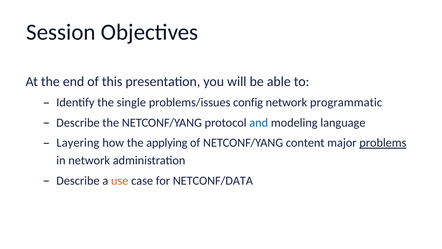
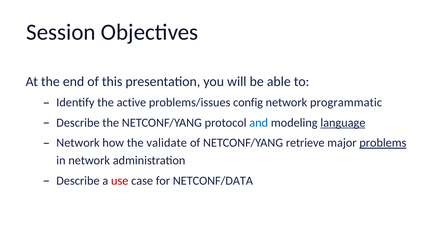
single: single -> active (131, 102)
language underline: none -> present (343, 122)
Layering: Layering -> Network (78, 143)
applying: applying -> validate (167, 143)
content: content -> retrieve (305, 143)
use colour: orange -> red (120, 180)
